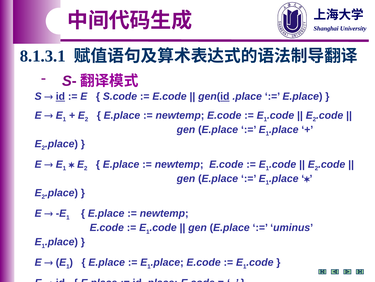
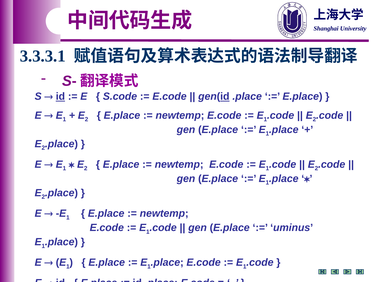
8.1.3.1: 8.1.3.1 -> 3.3.3.1 (43, 56)
